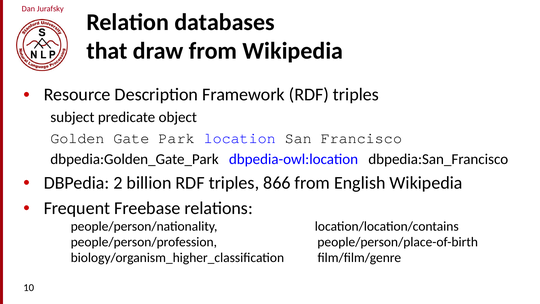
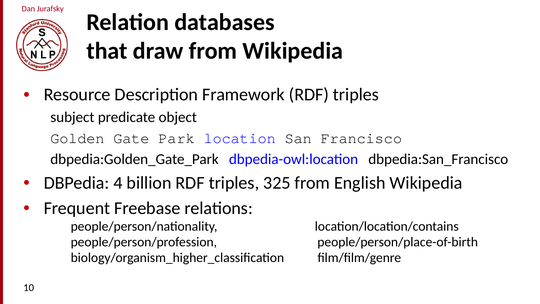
2: 2 -> 4 (118, 183)
866: 866 -> 325 (277, 183)
